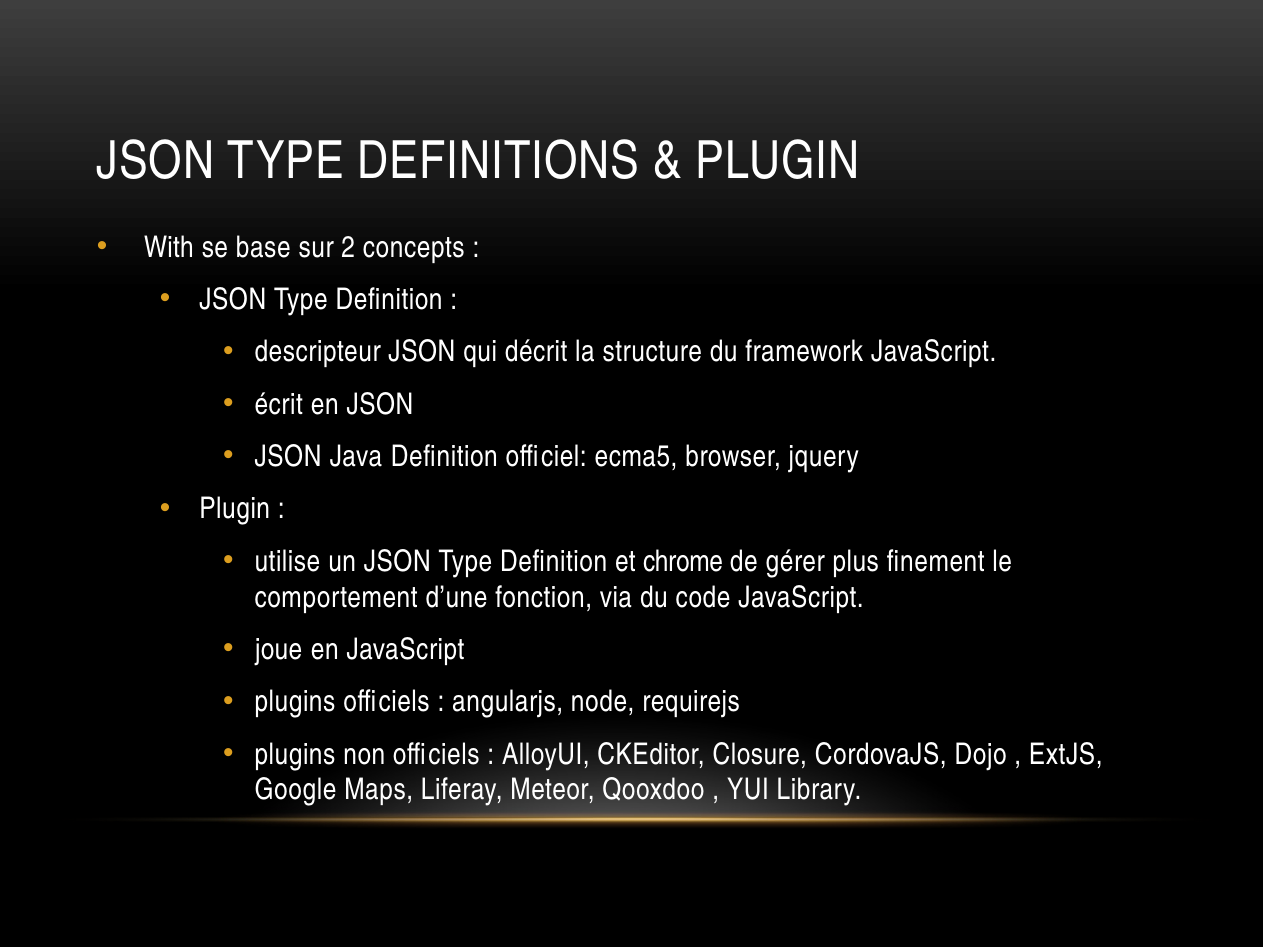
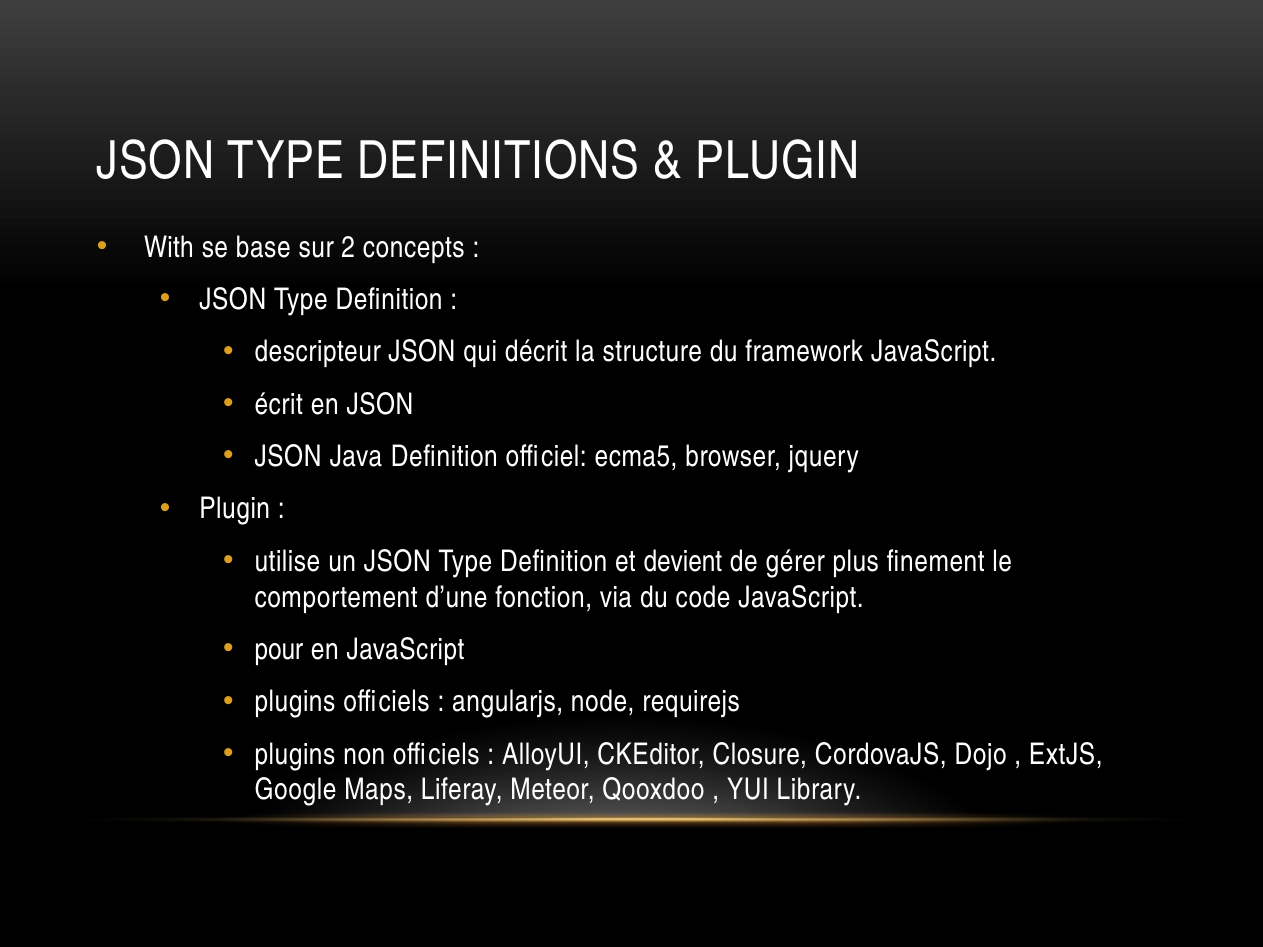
chrome: chrome -> devient (683, 562)
joue: joue -> pour (279, 650)
